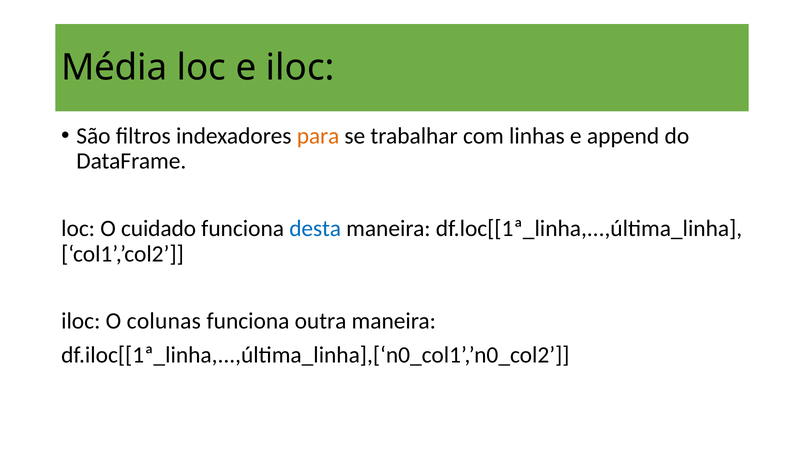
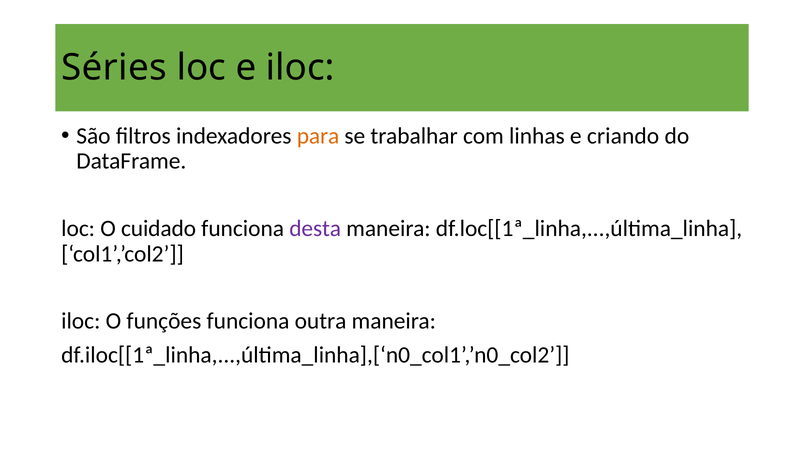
Média: Média -> Séries (114, 68)
append: append -> criando (623, 136)
desta colour: blue -> purple (315, 229)
colunas: colunas -> funções (164, 321)
